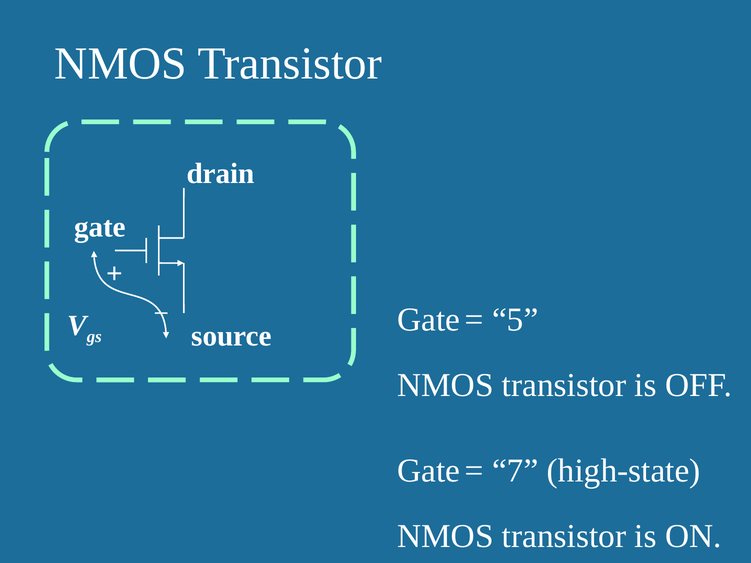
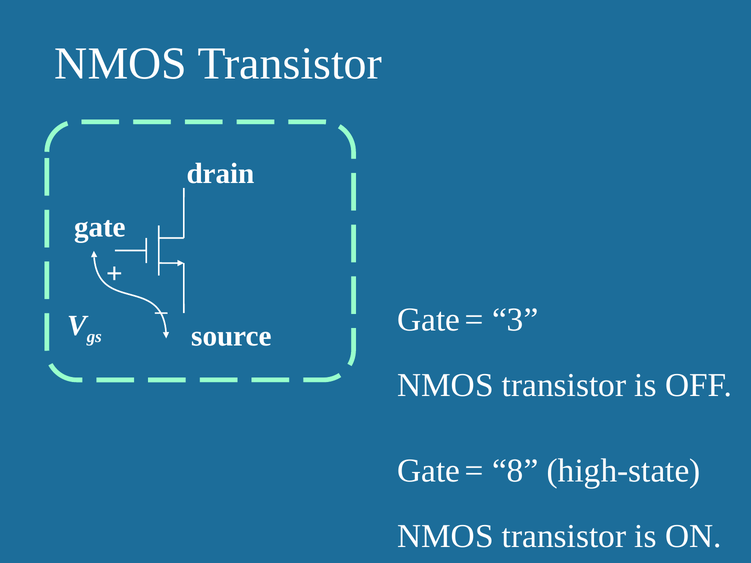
5: 5 -> 3 (515, 320)
7: 7 -> 8 (515, 471)
